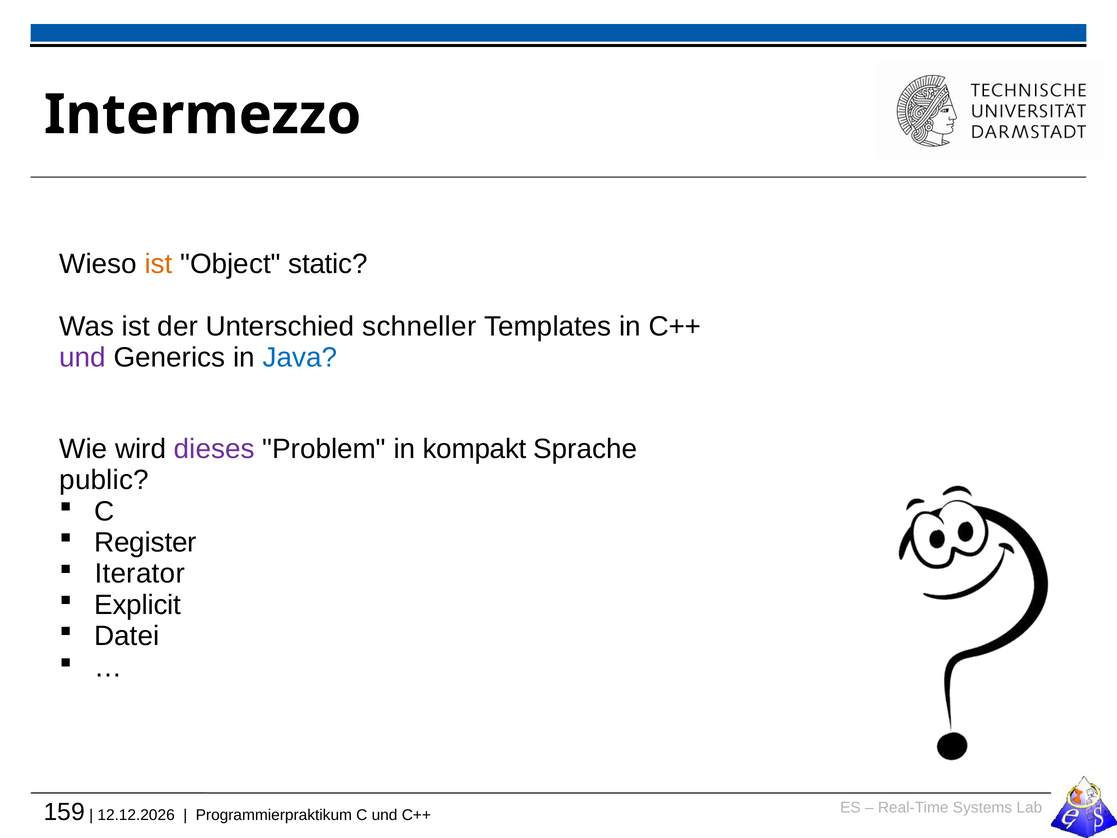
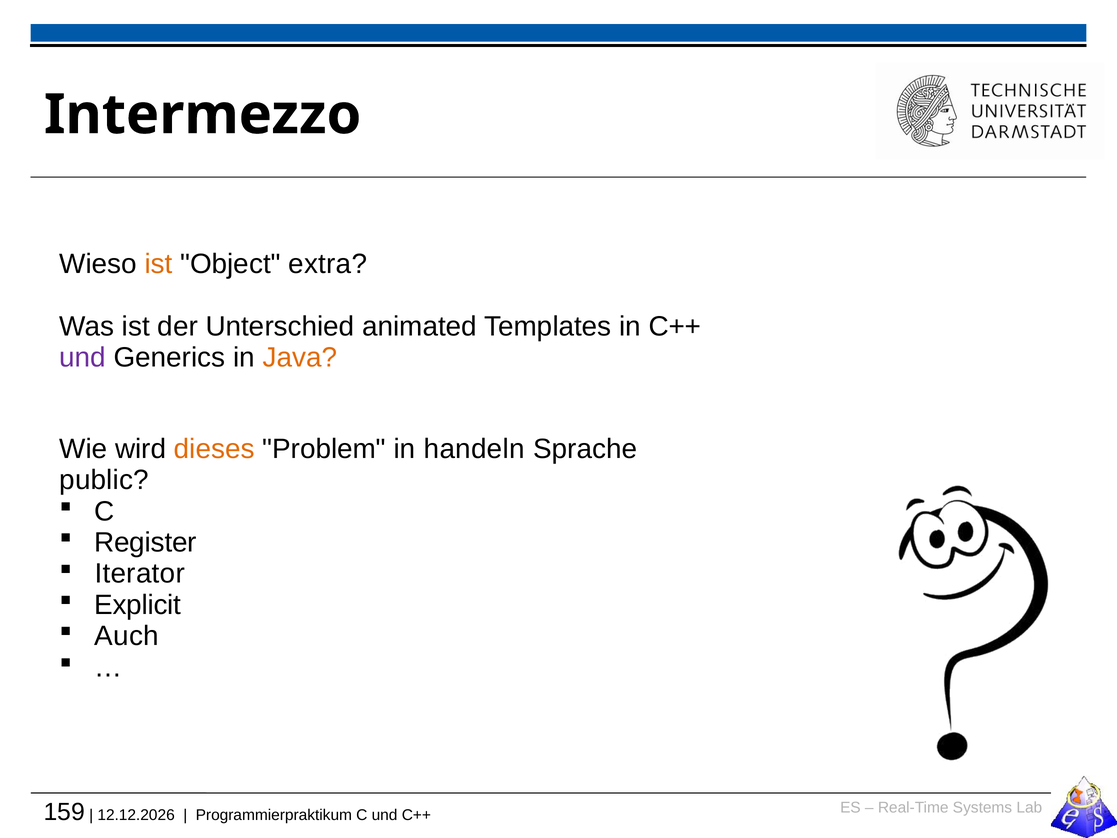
static: static -> extra (328, 264)
schneller: schneller -> animated (420, 326)
Java colour: blue -> orange (300, 358)
dieses colour: purple -> orange (214, 449)
kompakt: kompakt -> handeln (474, 449)
Datei: Datei -> Auch (127, 636)
